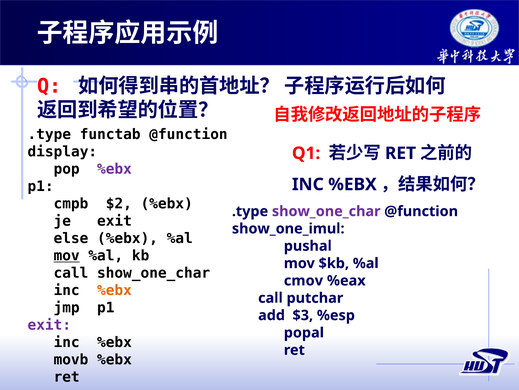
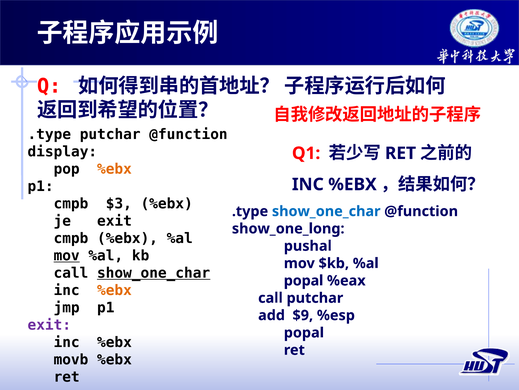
.type functab: functab -> putchar (110, 134)
%ebx colour: purple -> orange (114, 169)
$2: $2 -> $3 (119, 203)
show_one_char colour: purple -> blue (326, 211)
show_one_imul: show_one_imul -> show_one_long (288, 228)
else: else -> cmpb (71, 238)
show_one_char underline: none -> present (154, 273)
cmov: cmov -> popal (304, 280)
$3: $3 -> $9 (303, 315)
